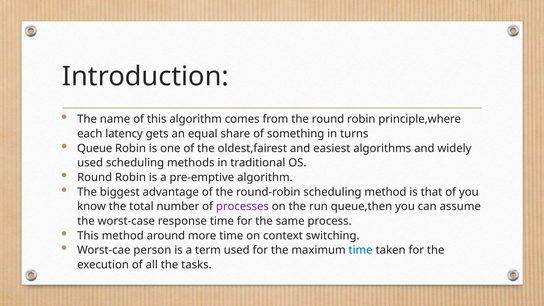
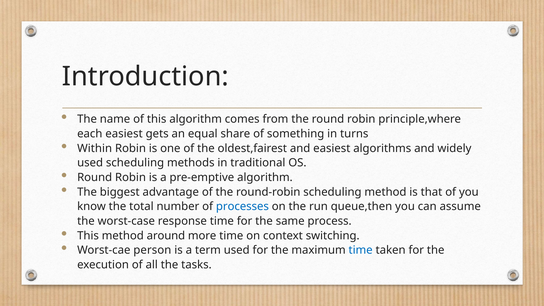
each latency: latency -> easiest (124, 134)
Queue: Queue -> Within (95, 148)
processes colour: purple -> blue (242, 207)
